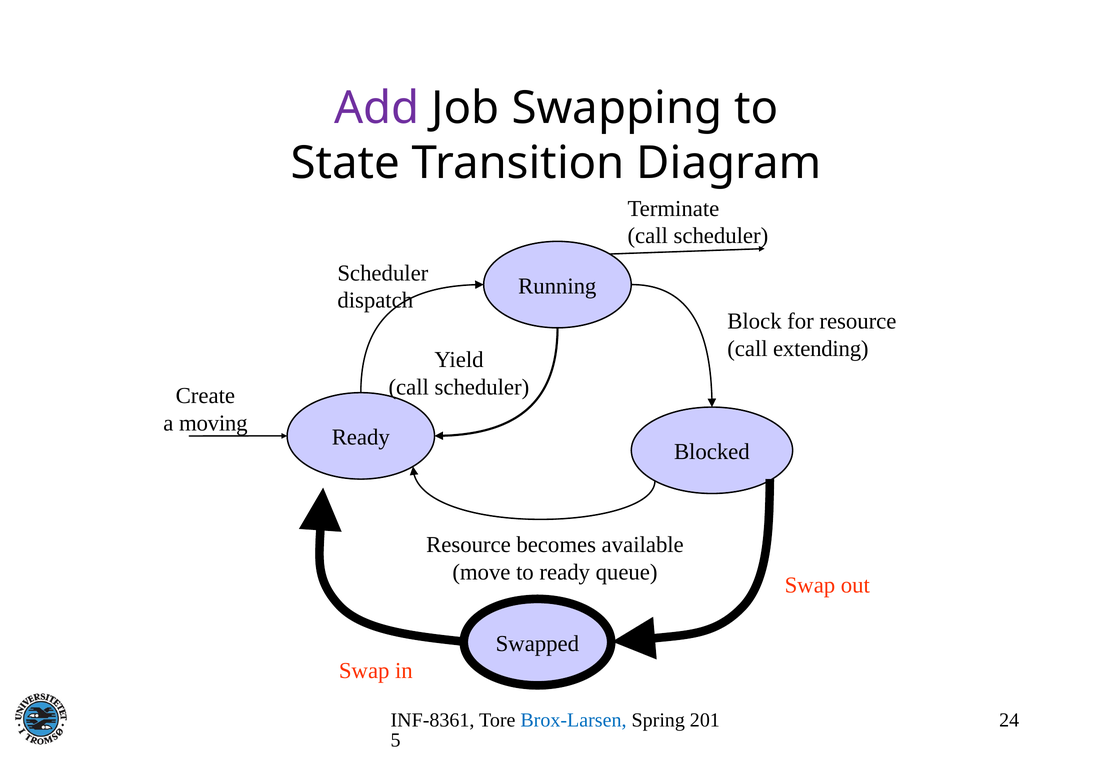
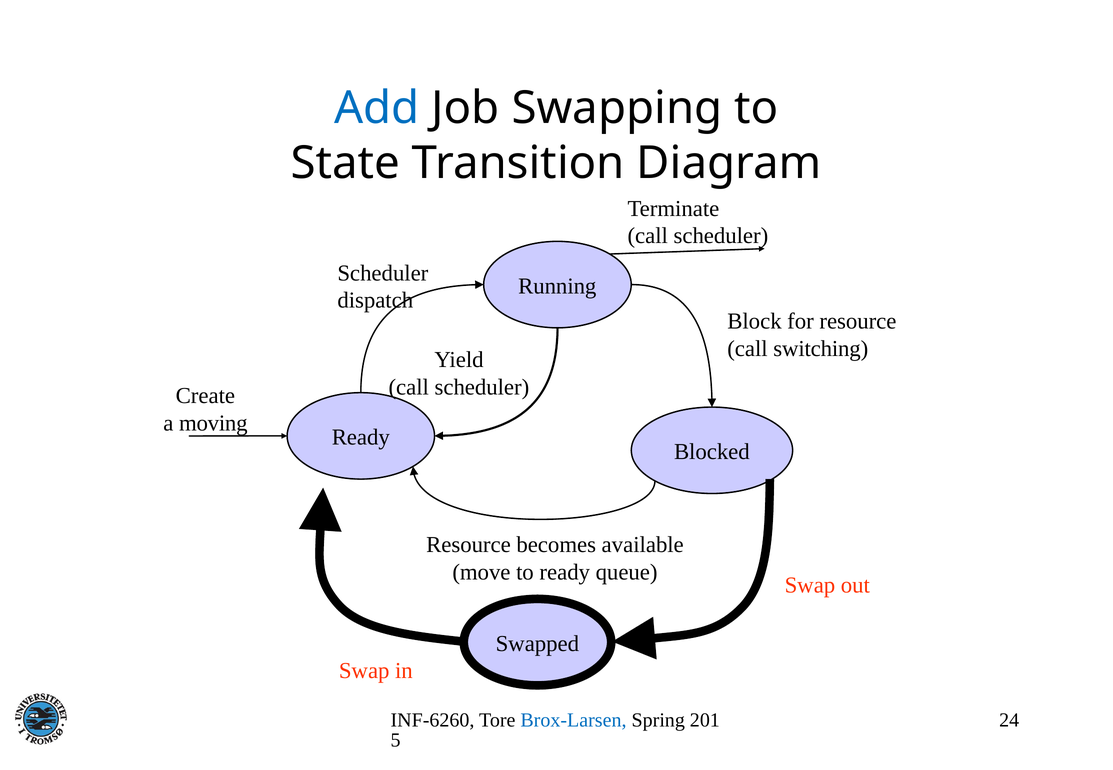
Add colour: purple -> blue (377, 108)
extending: extending -> switching (821, 349)
INF-8361: INF-8361 -> INF-6260 (432, 721)
